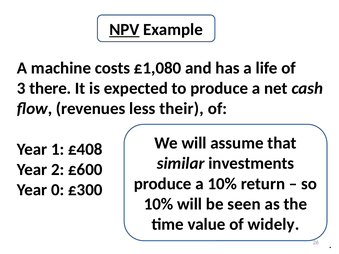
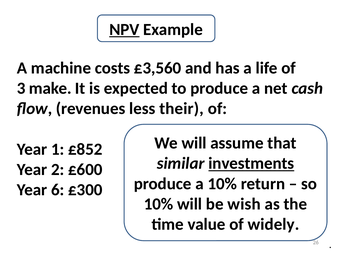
£1,080: £1,080 -> £3,560 (158, 68)
there: there -> make (50, 88)
£408: £408 -> £852 (85, 149)
investments underline: none -> present (251, 164)
0: 0 -> 6 (58, 190)
seen: seen -> wish (244, 204)
